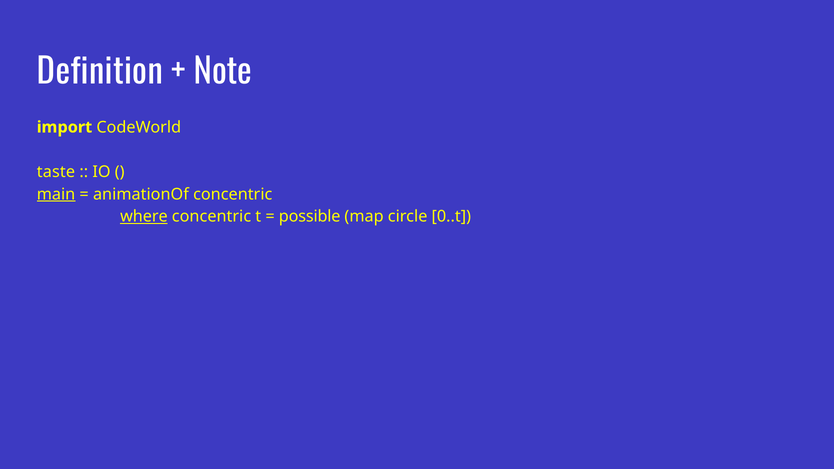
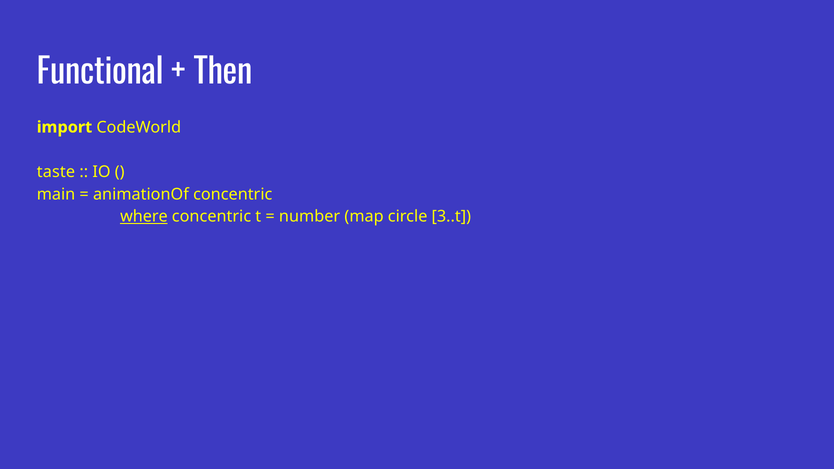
Definition: Definition -> Functional (100, 72)
Note: Note -> Then (223, 72)
main underline: present -> none (56, 194)
possible: possible -> number (310, 217)
0..t: 0..t -> 3..t (451, 217)
